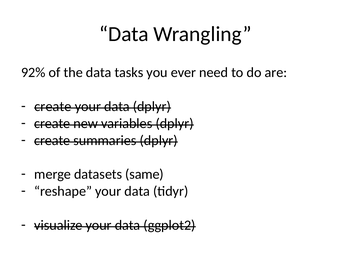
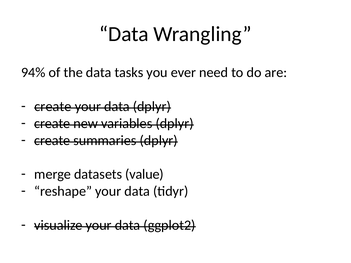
92%: 92% -> 94% (33, 73)
same: same -> value (144, 174)
